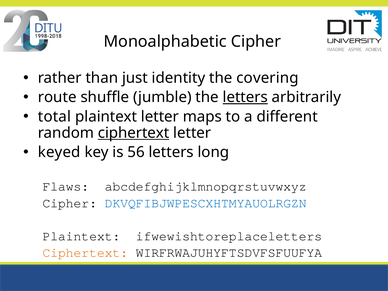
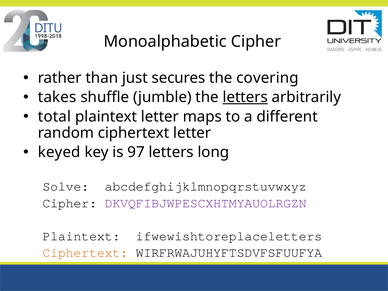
identity: identity -> secures (179, 78)
route: route -> takes (57, 97)
ciphertext underline: present -> none (134, 133)
56: 56 -> 97 (136, 152)
Flaws: Flaws -> Solve (66, 186)
DKVQFIBJWPESCXHTMYAUOLRGZN colour: blue -> purple (206, 203)
